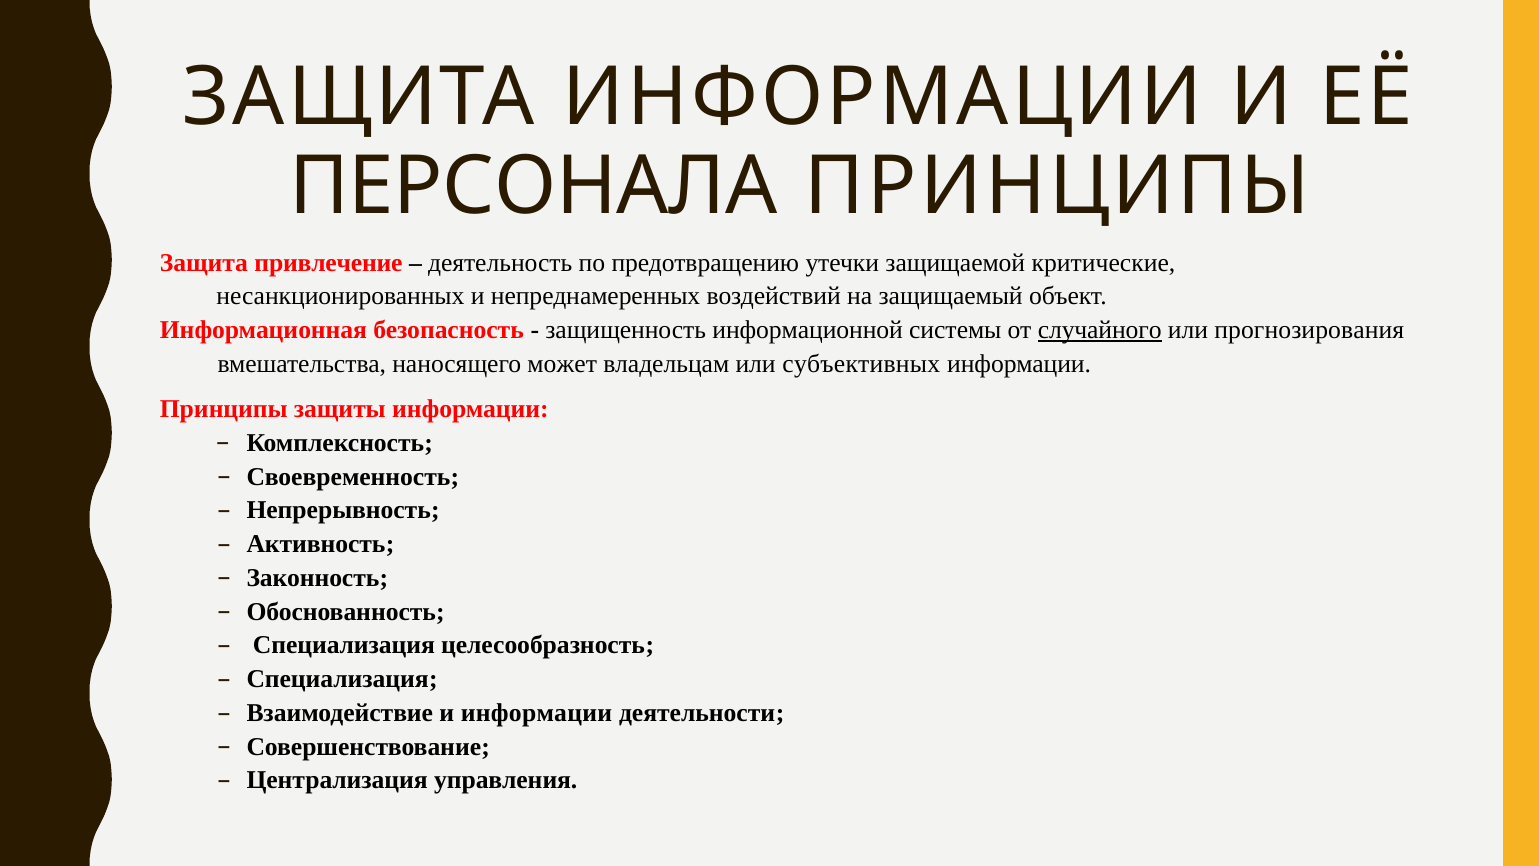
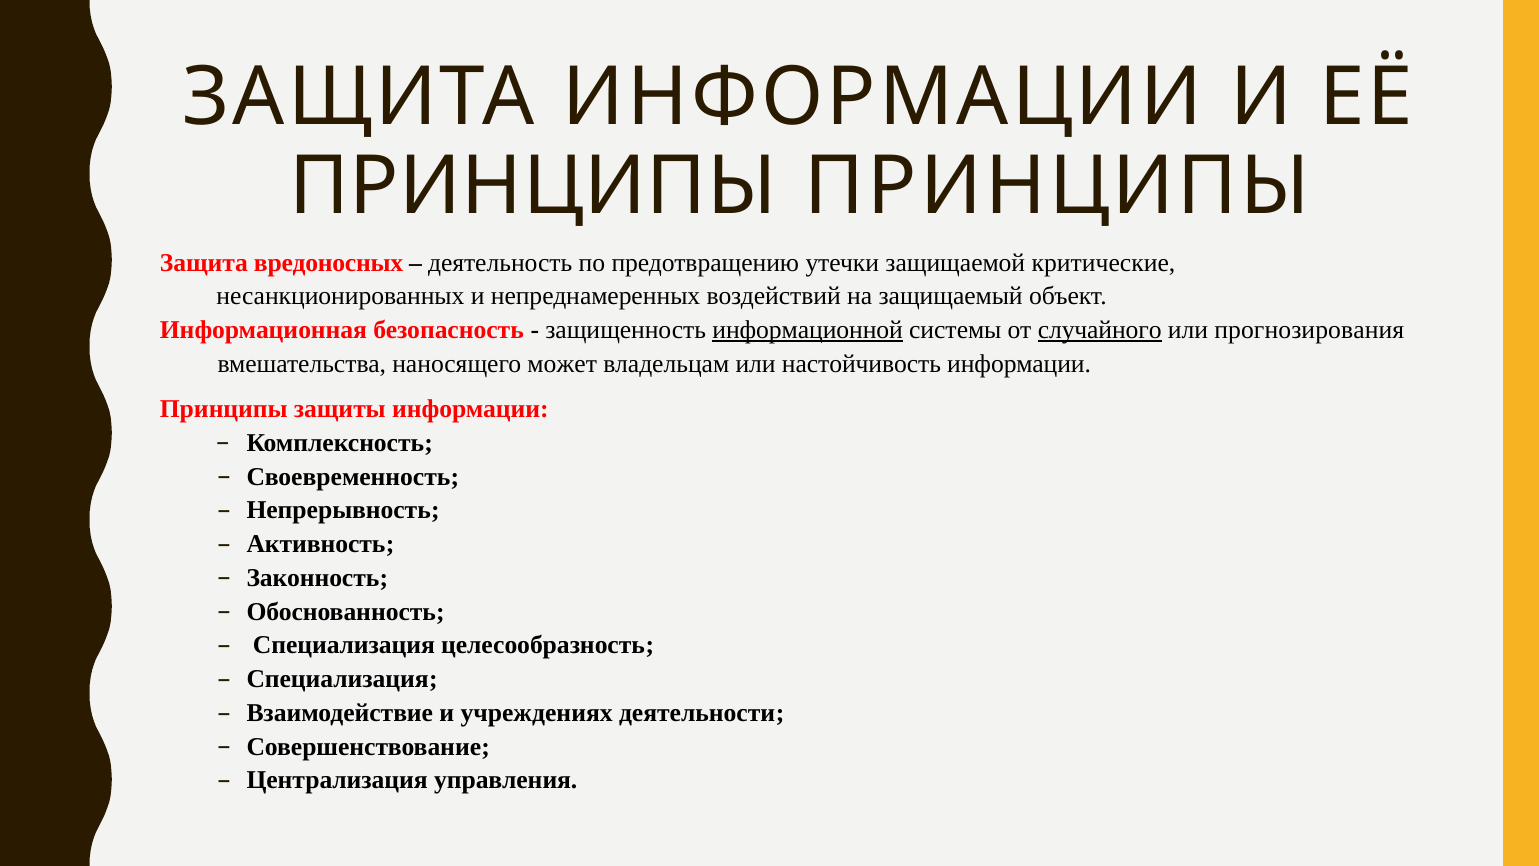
ПЕРСОНАЛА: ПЕРСОНАЛА -> ПРИНЦИПЫ (533, 186)
привлечение: привлечение -> вредоносных (329, 263)
информационной underline: none -> present (808, 330)
субъективных: субъективных -> настойчивость (861, 364)
и информации: информации -> учреждениях (537, 713)
